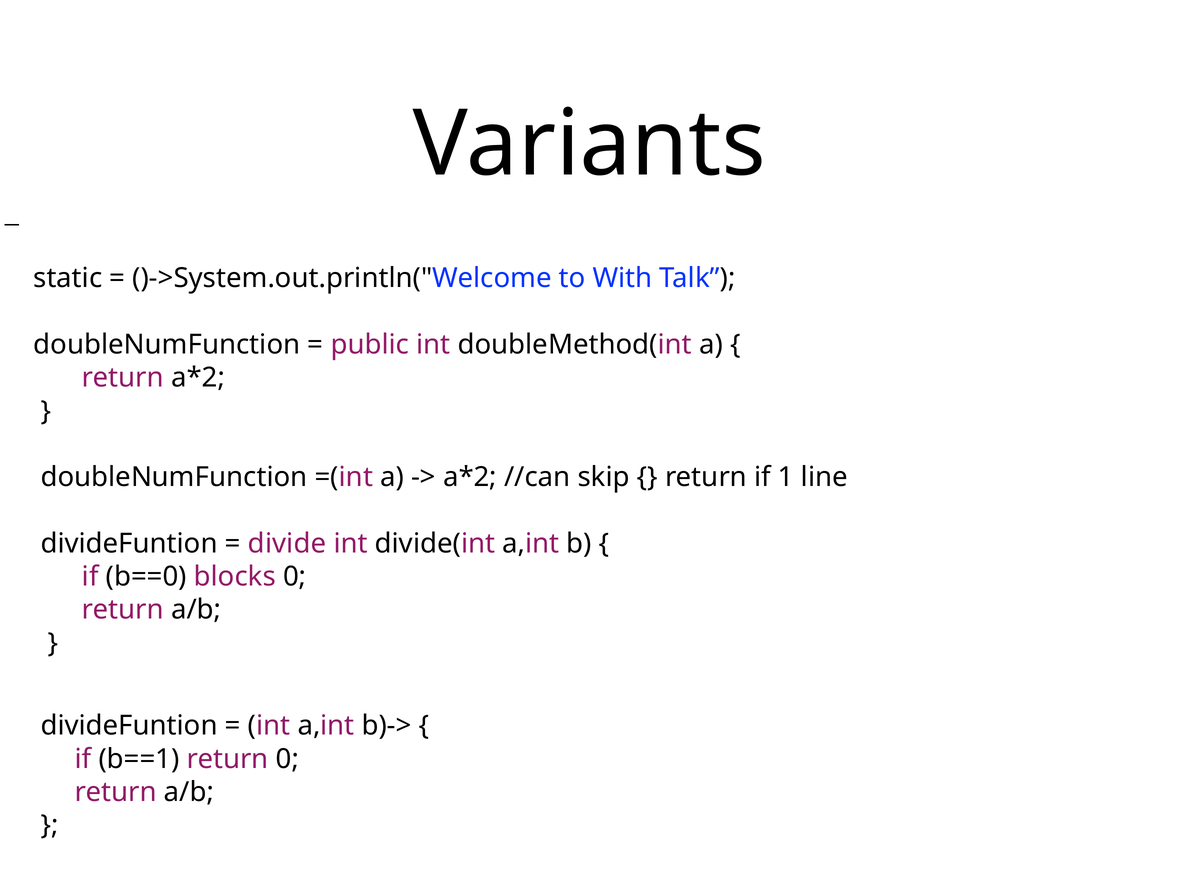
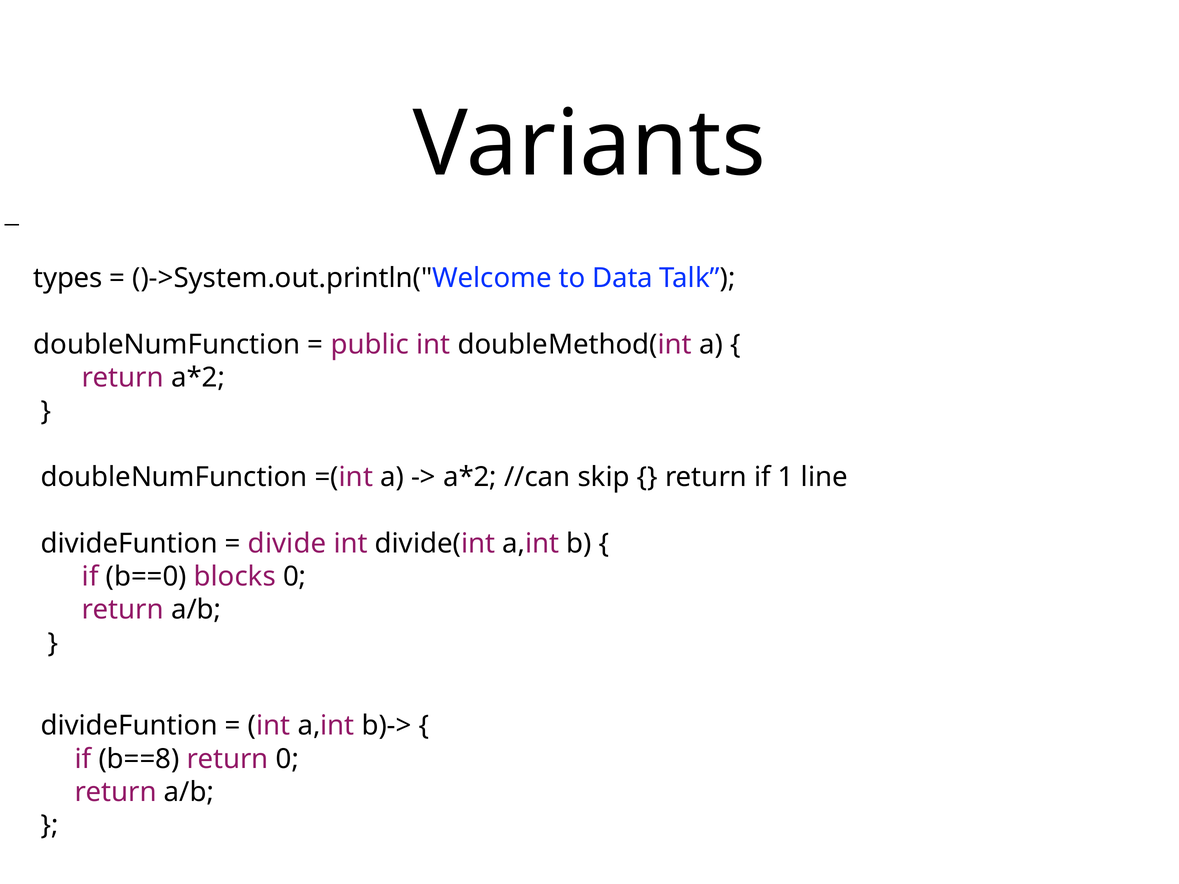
static: static -> types (68, 278)
With: With -> Data (623, 278)
b==1: b==1 -> b==8 (139, 759)
